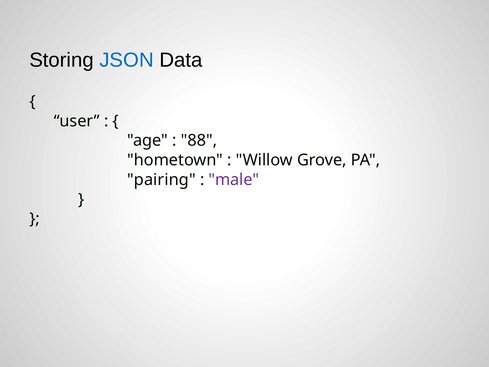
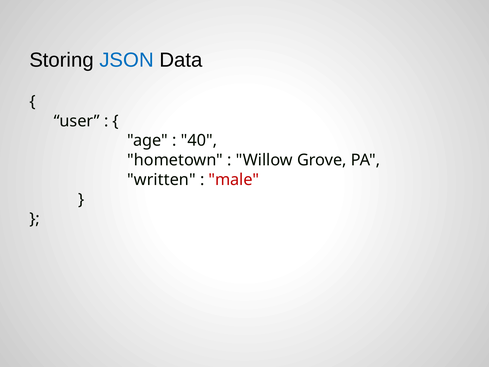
88: 88 -> 40 (199, 141)
pairing: pairing -> written (161, 180)
male colour: purple -> red (234, 180)
